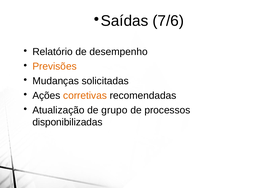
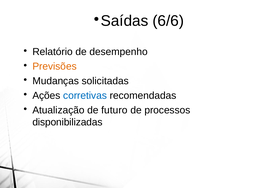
7/6: 7/6 -> 6/6 (168, 21)
corretivas colour: orange -> blue (85, 95)
grupo: grupo -> futuro (114, 110)
